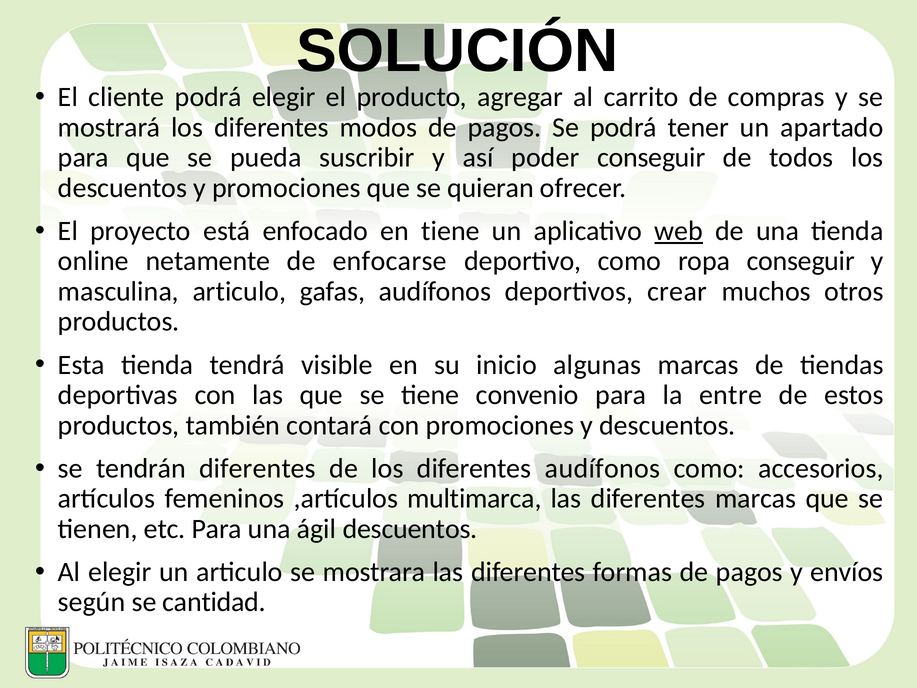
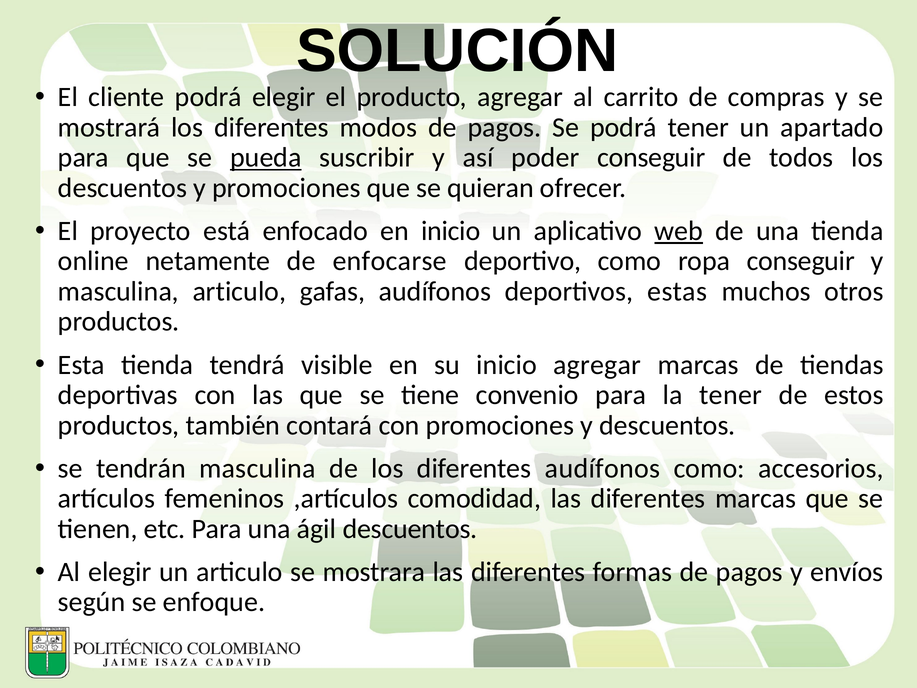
pueda underline: none -> present (266, 158)
en tiene: tiene -> inicio (451, 231)
crear: crear -> estas (677, 291)
inicio algunas: algunas -> agregar (597, 365)
la entre: entre -> tener (731, 395)
tendrán diferentes: diferentes -> masculina (257, 468)
multimarca: multimarca -> comodidad (474, 498)
cantidad: cantidad -> enfoque (214, 602)
